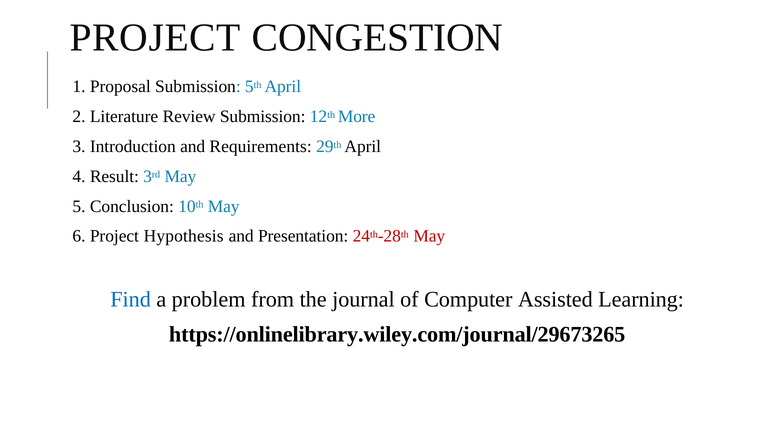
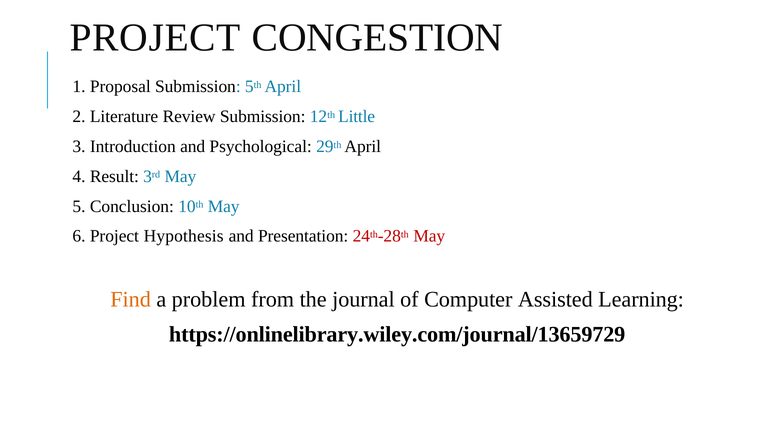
More: More -> Little (357, 117)
Requirements: Requirements -> Psychological (261, 146)
Find colour: blue -> orange (131, 300)
https://onlinelibrary.wiley.com/journal/29673265: https://onlinelibrary.wiley.com/journal/29673265 -> https://onlinelibrary.wiley.com/journal/13659729 (397, 335)
